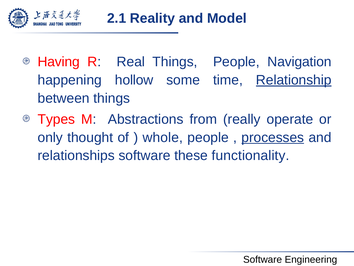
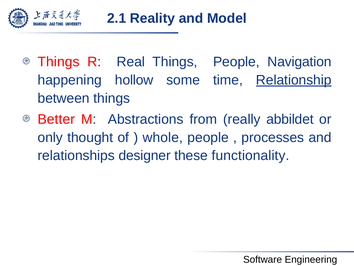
Having: Having -> Things (59, 62)
Types: Types -> Better (56, 119)
operate: operate -> abbildet (290, 119)
processes underline: present -> none (273, 137)
relationships software: software -> designer (145, 155)
